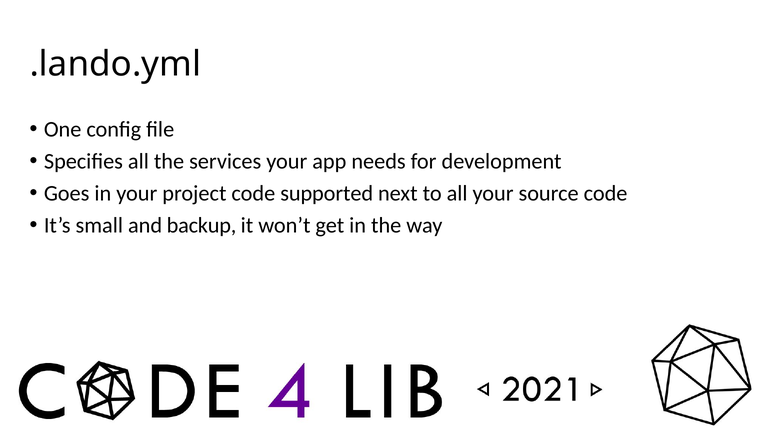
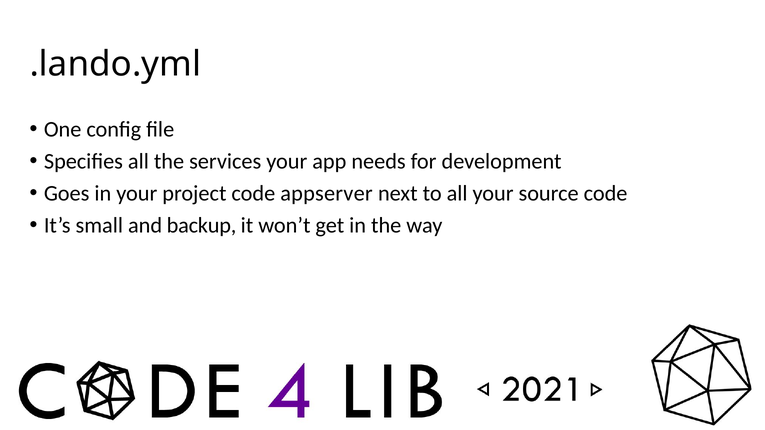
supported: supported -> appserver (327, 193)
